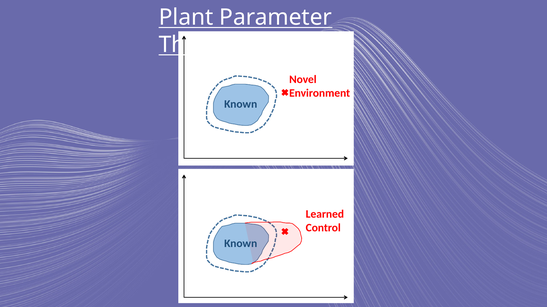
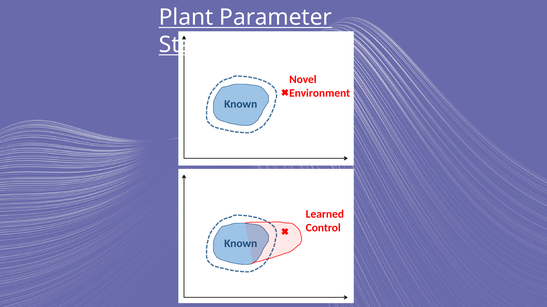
These: These -> Starts (190, 45)
